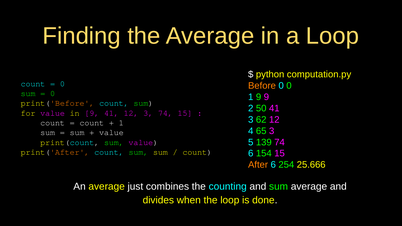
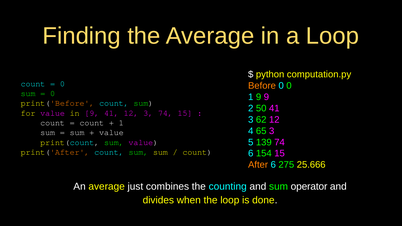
254: 254 -> 275 (286, 165)
sum average: average -> operator (309, 187)
